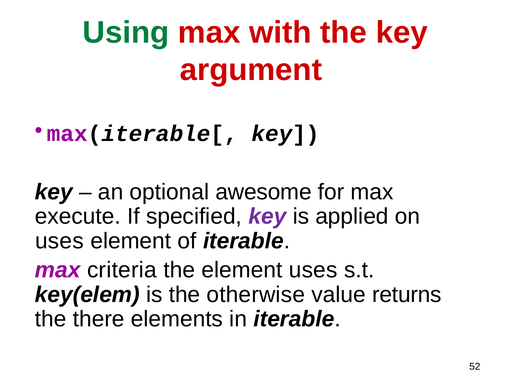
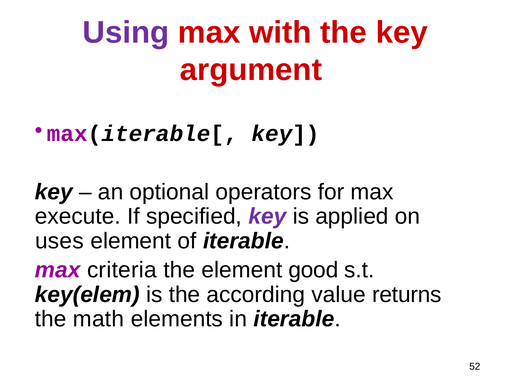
Using colour: green -> purple (126, 32)
awesome: awesome -> operators (263, 192)
element uses: uses -> good (313, 270)
otherwise: otherwise -> according (256, 295)
there: there -> math (99, 319)
